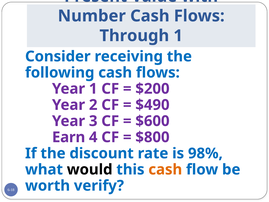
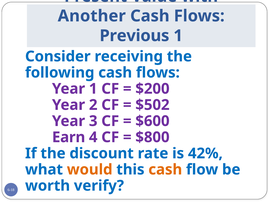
Number: Number -> Another (92, 16)
Through: Through -> Previous (134, 36)
$490: $490 -> $502 (152, 105)
98%: 98% -> 42% (205, 153)
would colour: black -> orange (90, 169)
